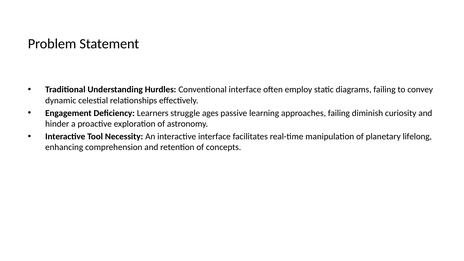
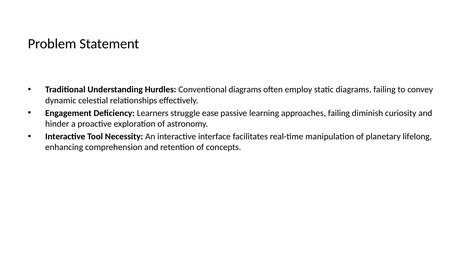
Conventional interface: interface -> diagrams (245, 90)
ages: ages -> ease (210, 113)
